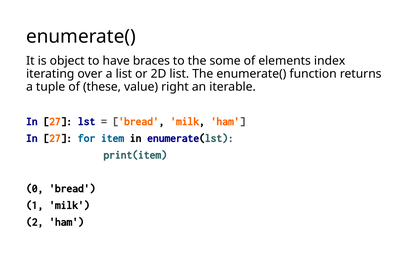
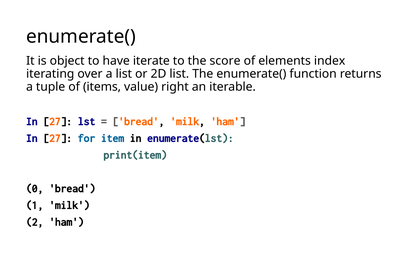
braces: braces -> iterate (151, 61)
some: some -> score (225, 61)
these: these -> items (102, 87)
